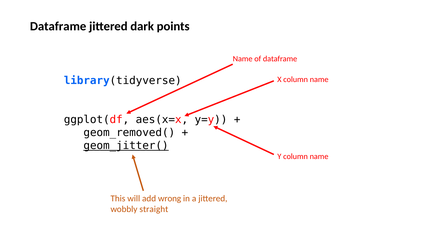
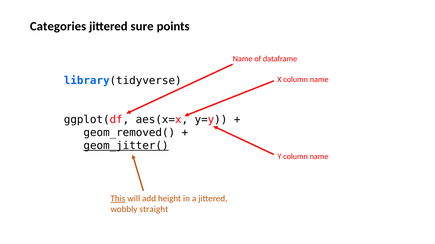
Dataframe: Dataframe -> Categories (58, 26)
dark: dark -> sure (142, 26)
This underline: none -> present (118, 199)
wrong: wrong -> height (170, 199)
